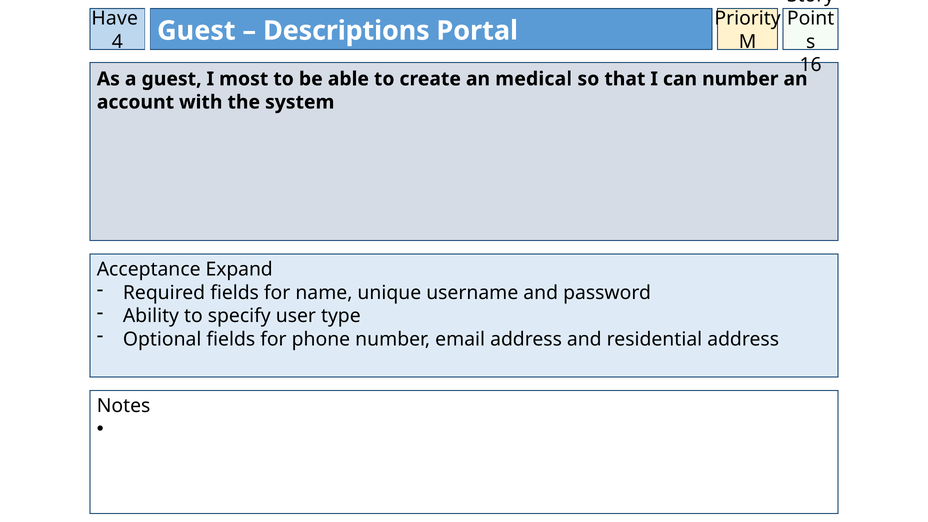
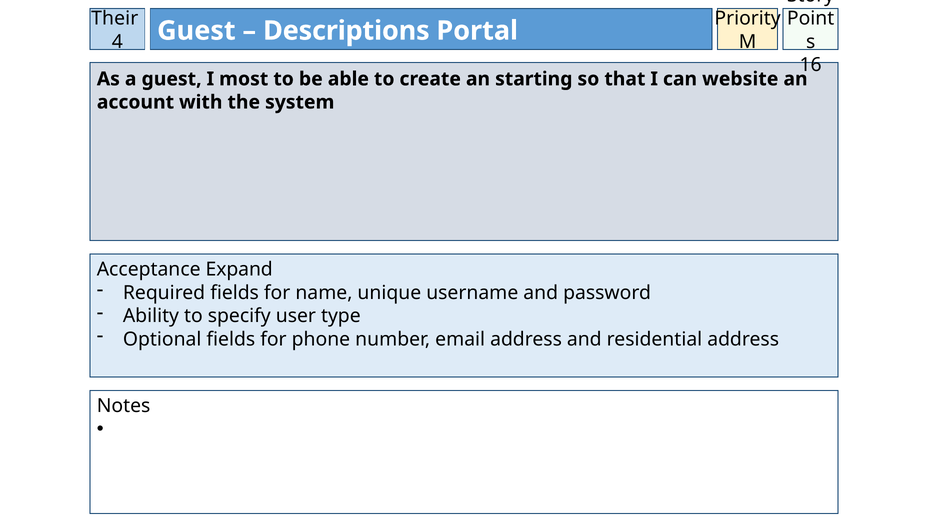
Have: Have -> Their (115, 19)
medical: medical -> starting (534, 79)
can number: number -> website (740, 79)
